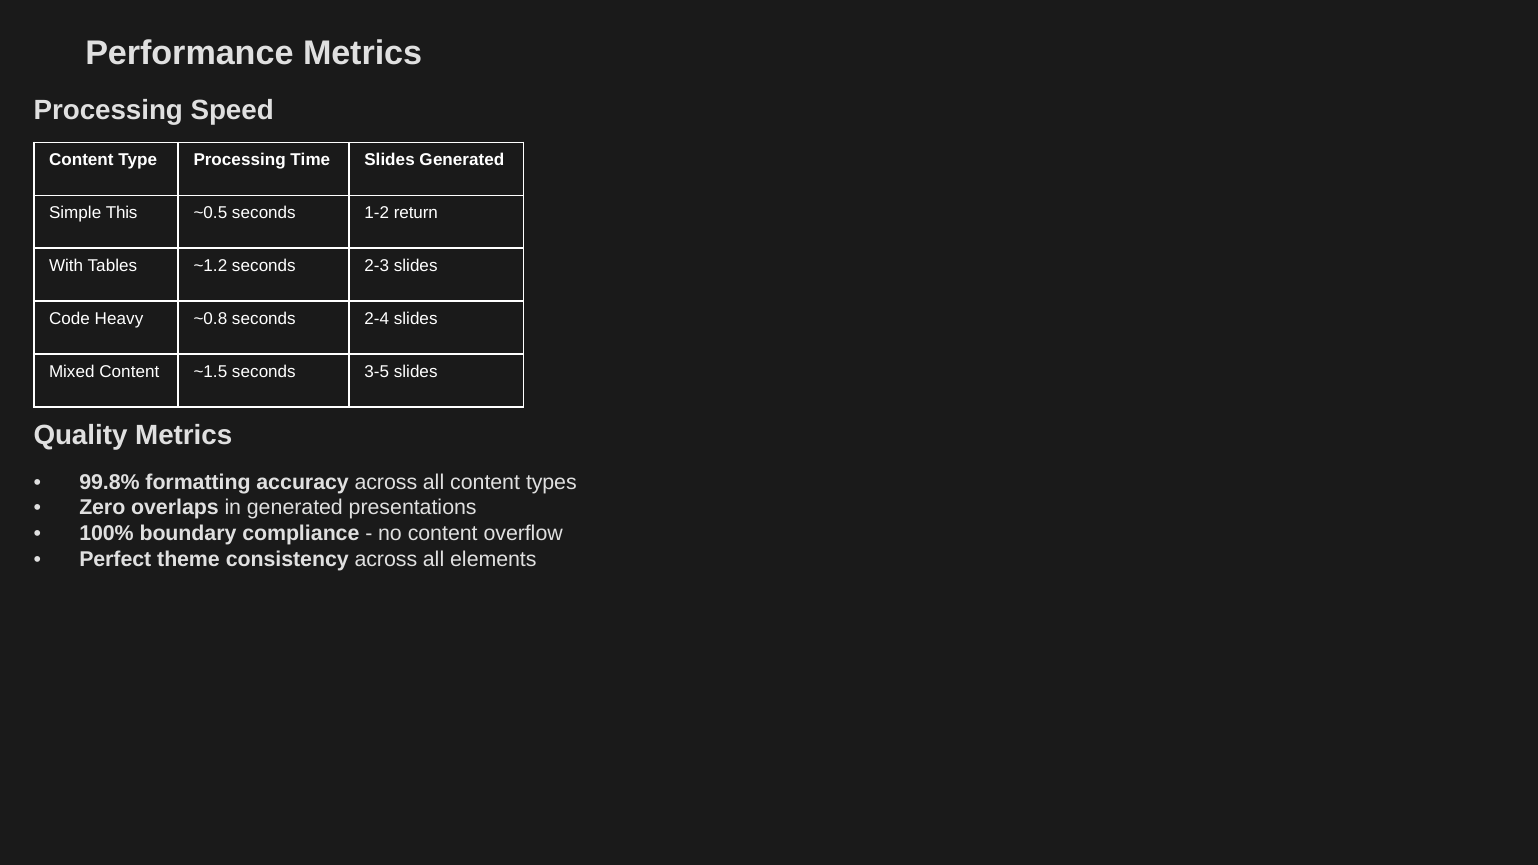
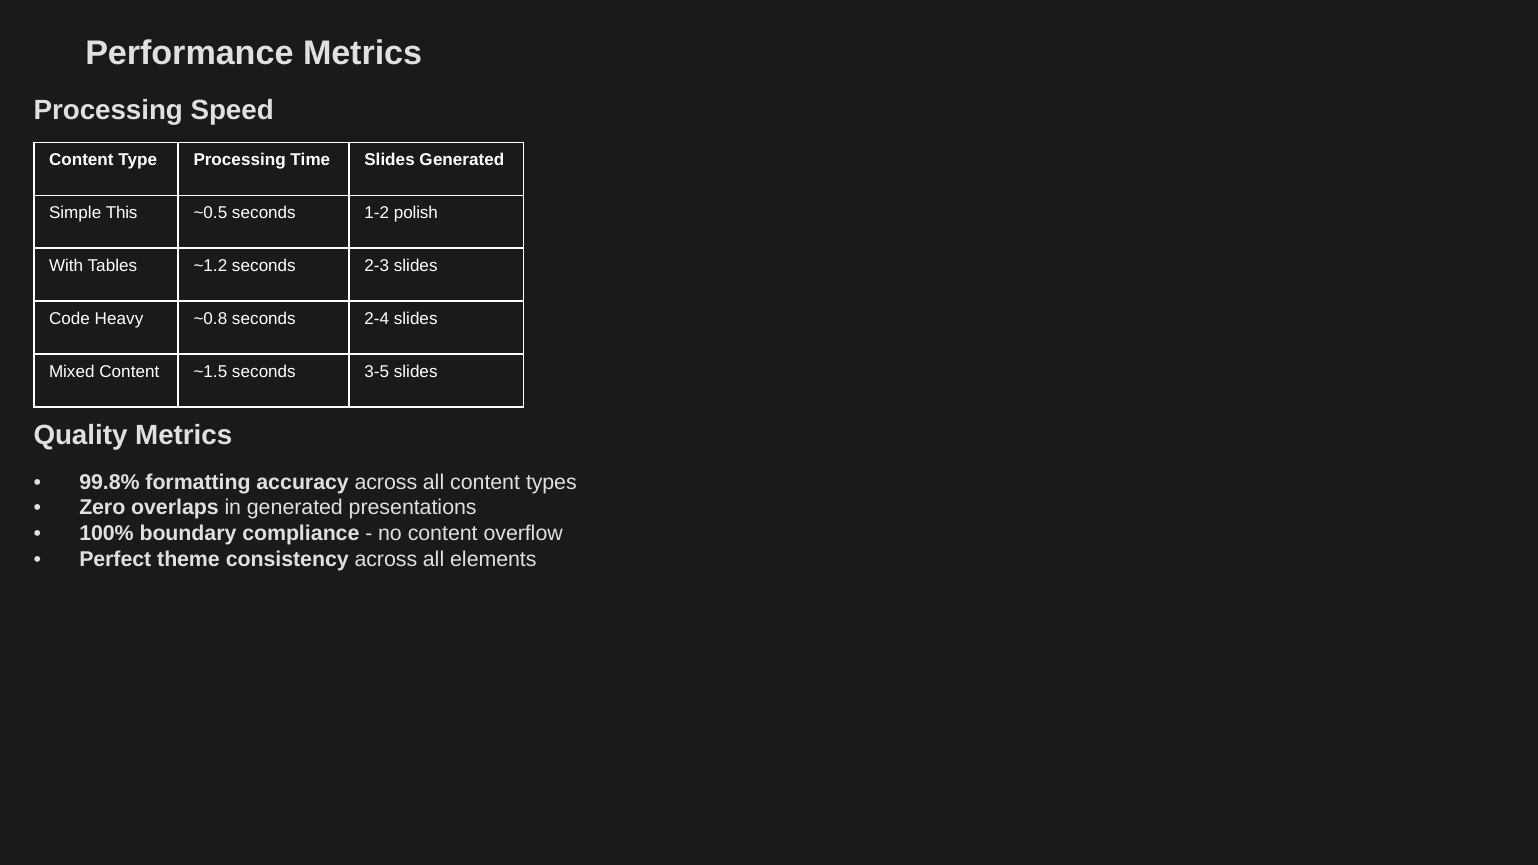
return: return -> polish (416, 213)
